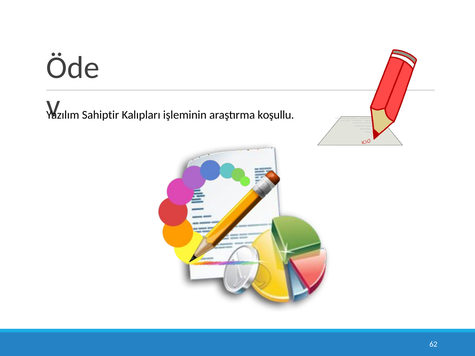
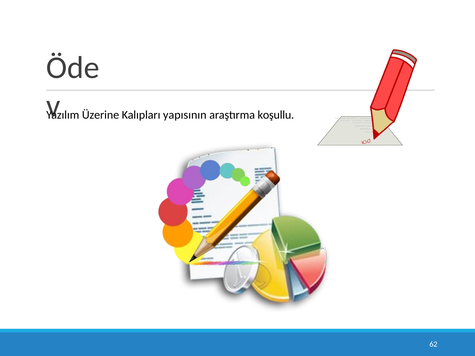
Sahiptir: Sahiptir -> Üzerine (101, 115)
işleminin: işleminin -> yapısının (185, 115)
